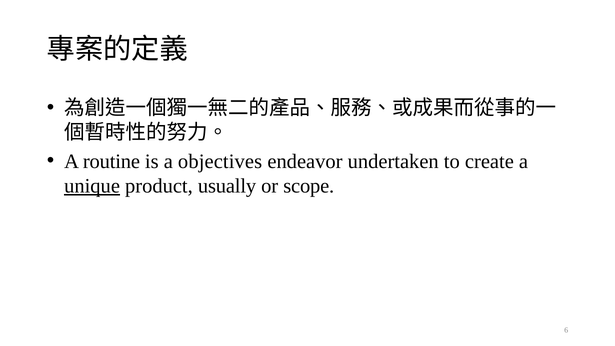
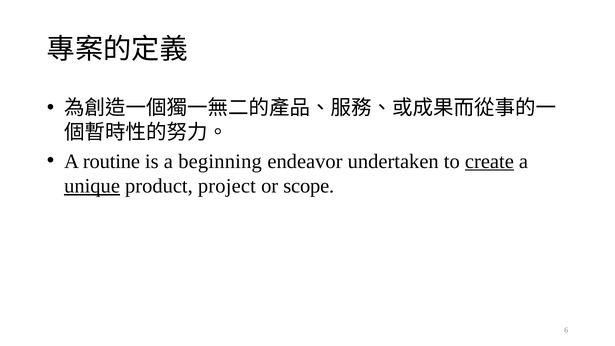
objectives: objectives -> beginning (220, 161)
create underline: none -> present (489, 161)
usually: usually -> project (227, 186)
